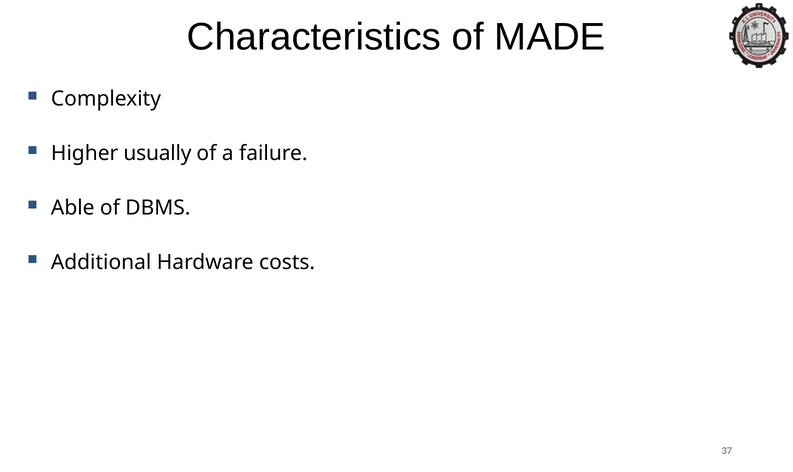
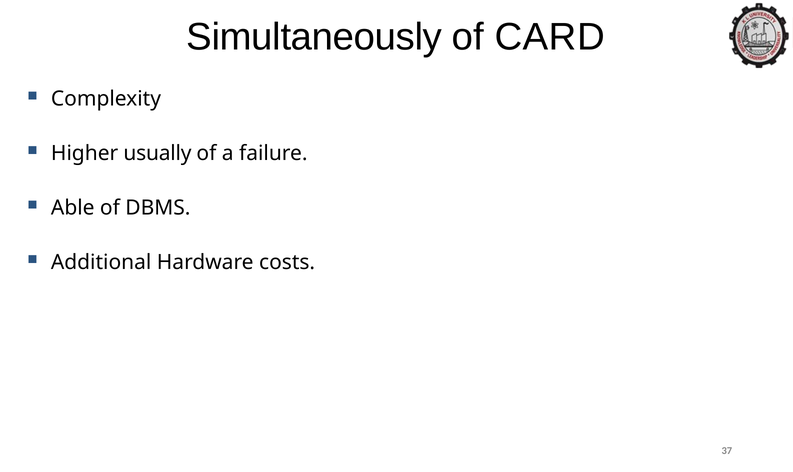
Characteristics: Characteristics -> Simultaneously (314, 37)
MADE: MADE -> CARD (550, 37)
